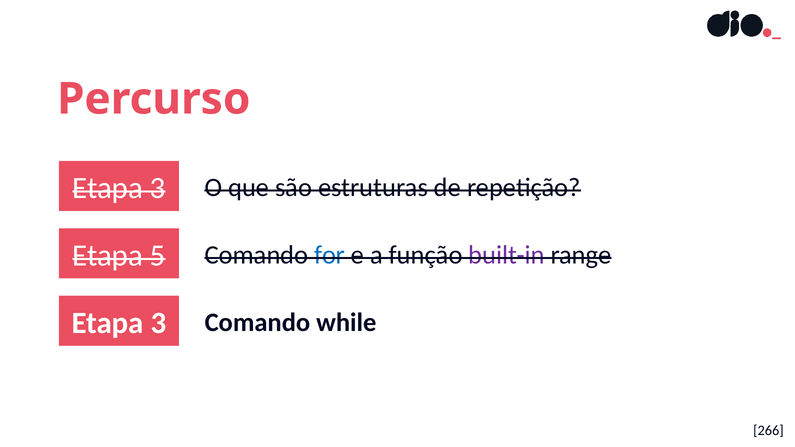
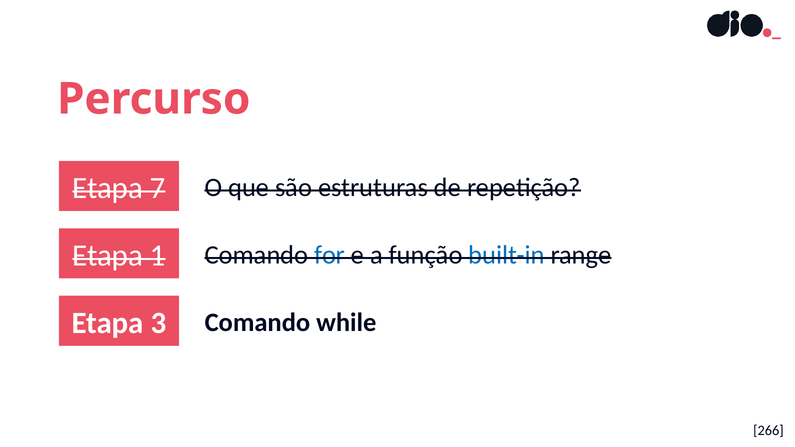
3: 3 -> 7 (158, 188)
5: 5 -> 1 (158, 256)
built-in colour: purple -> blue (507, 255)
